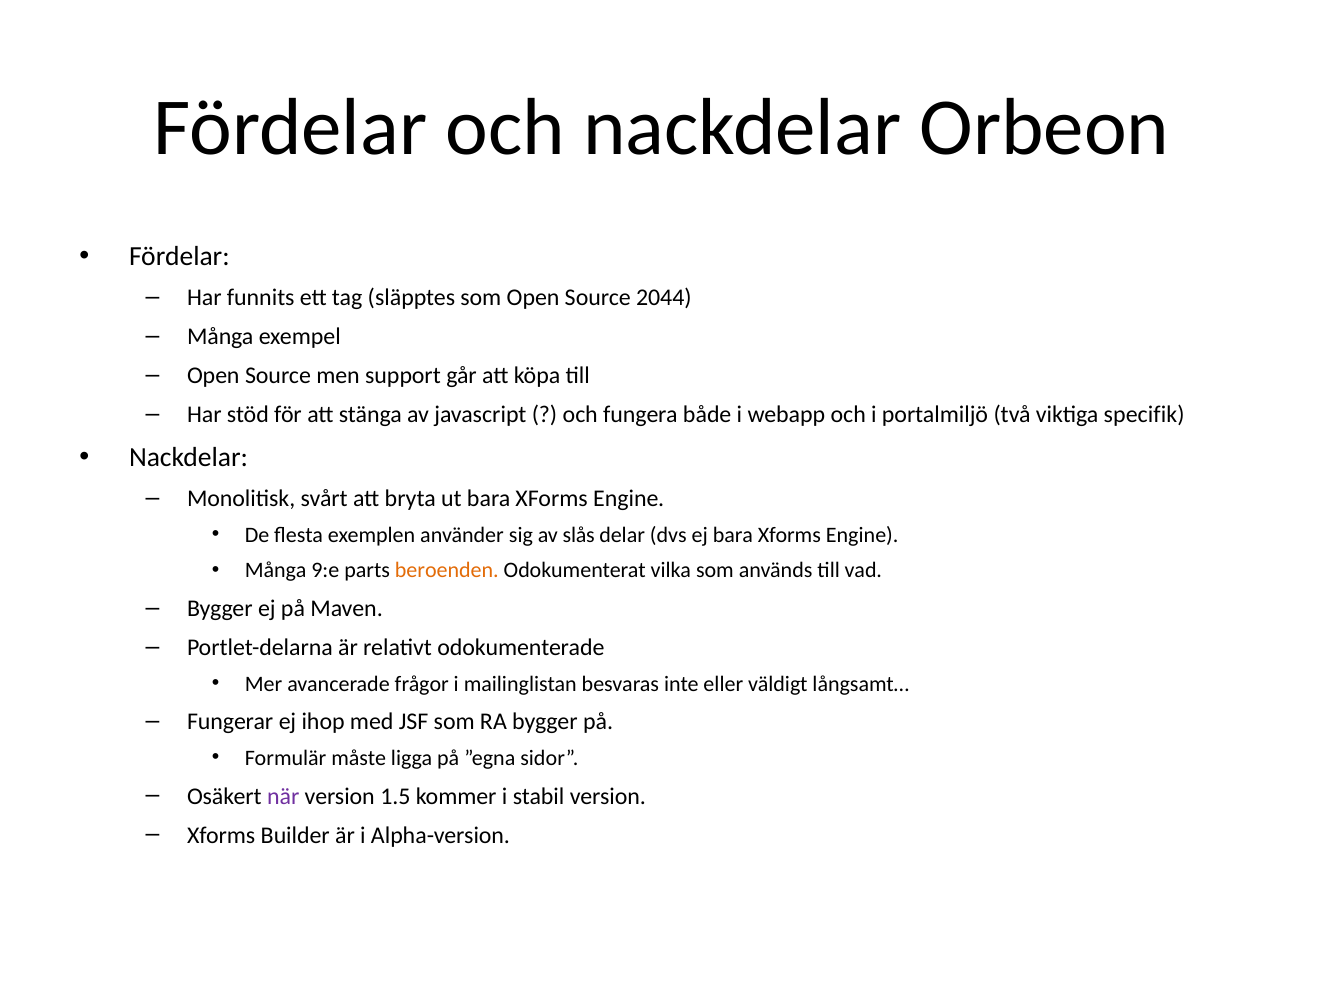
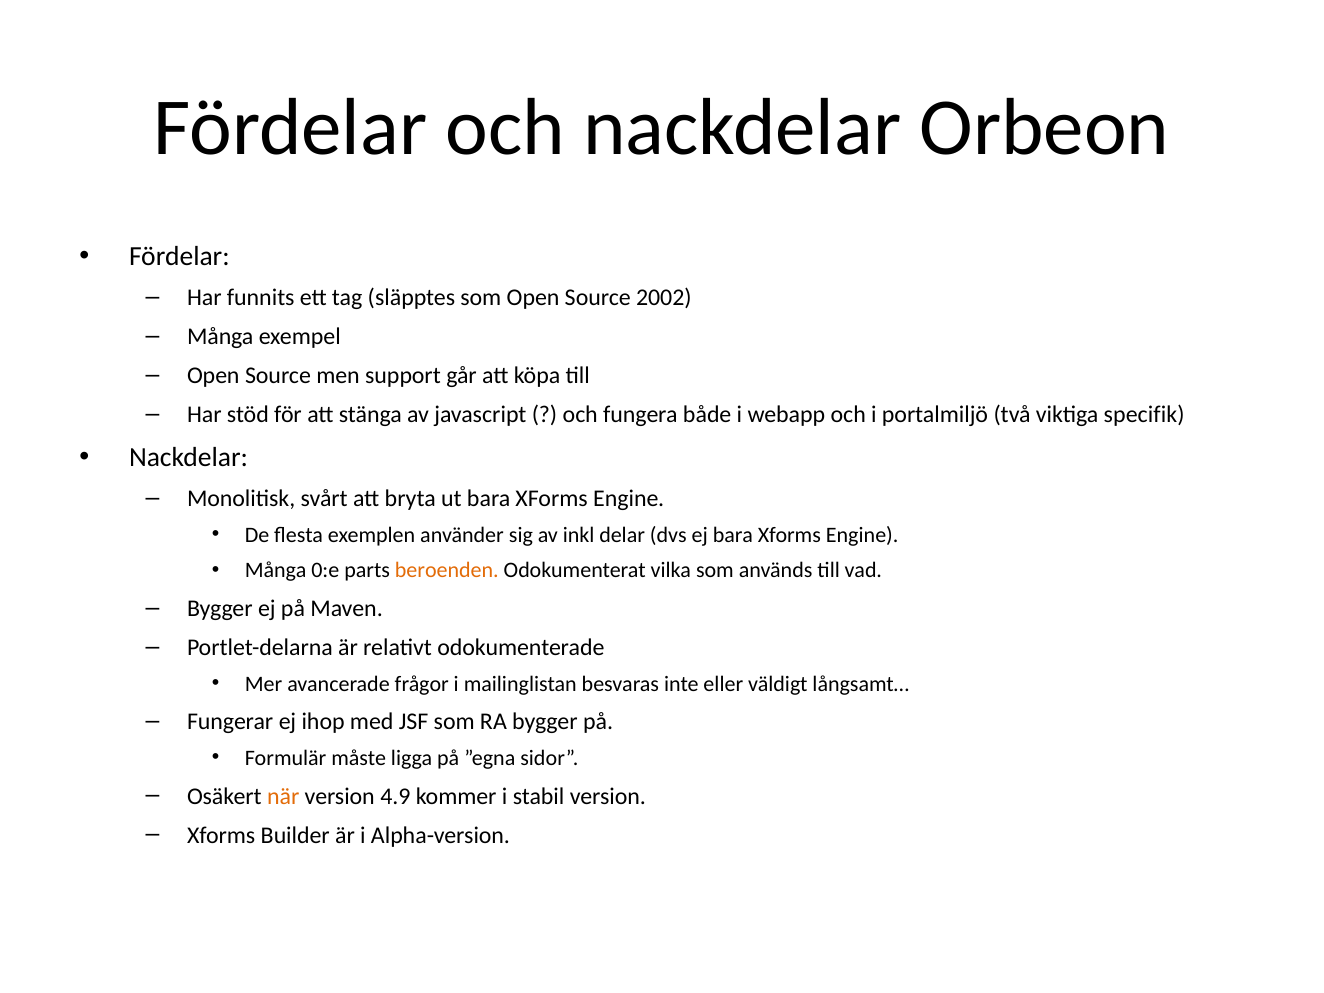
2044: 2044 -> 2002 (664, 298)
slås: slås -> inkl (579, 535)
9:e: 9:e -> 0:e (325, 570)
när colour: purple -> orange (283, 796)
1.5: 1.5 -> 4.9 (395, 796)
